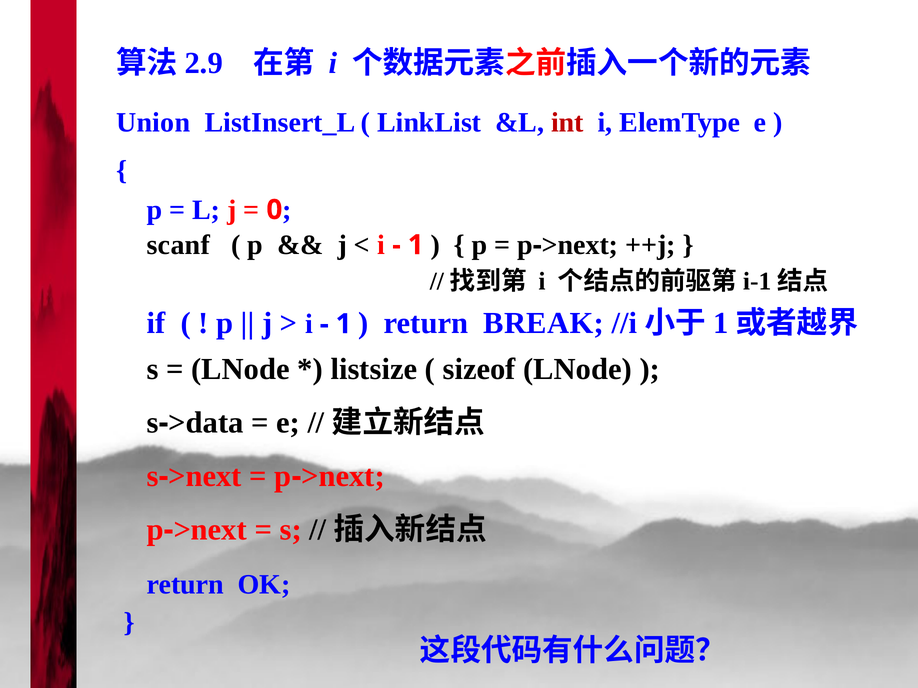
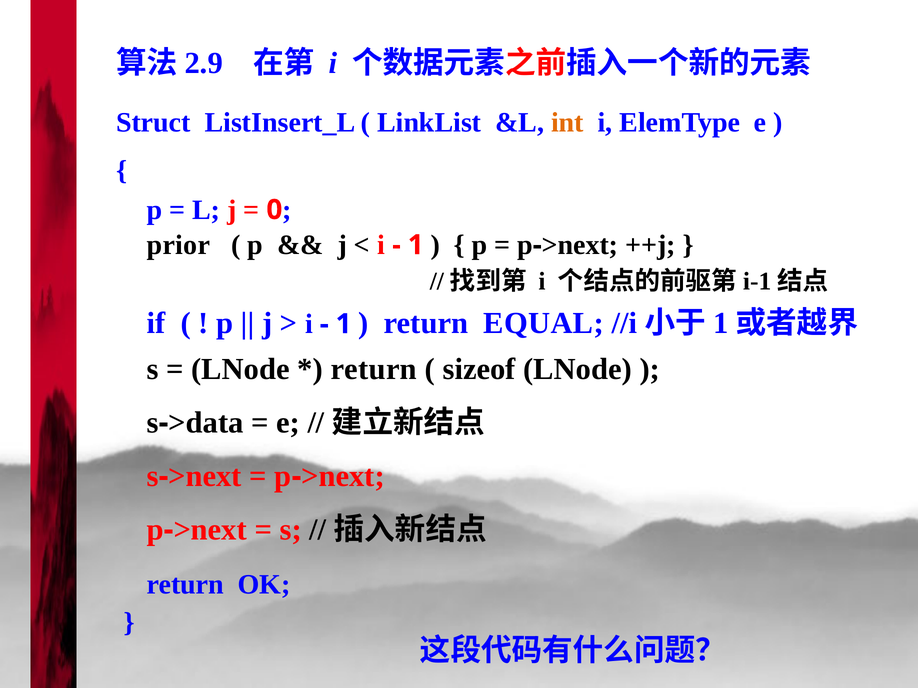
Union: Union -> Struct (153, 123)
int colour: red -> orange (567, 123)
scanf: scanf -> prior (178, 245)
BREAK: BREAK -> EQUAL (544, 323)
listsize: listsize -> return (374, 369)
